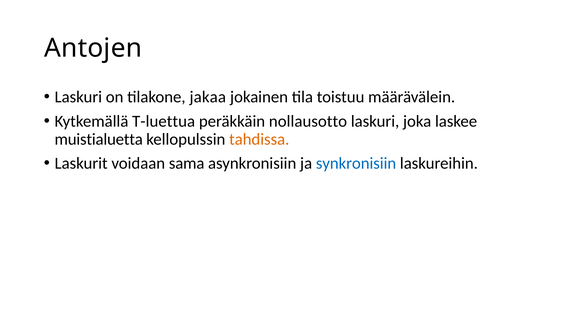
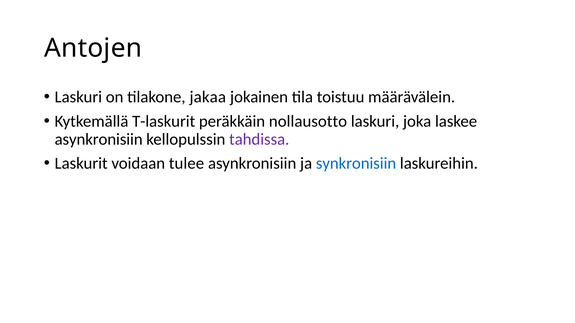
T-luettua: T-luettua -> T-laskurit (164, 121)
muistialuetta: muistialuetta -> asynkronisiin (99, 139)
tahdissa colour: orange -> purple (259, 139)
sama: sama -> tulee (187, 164)
